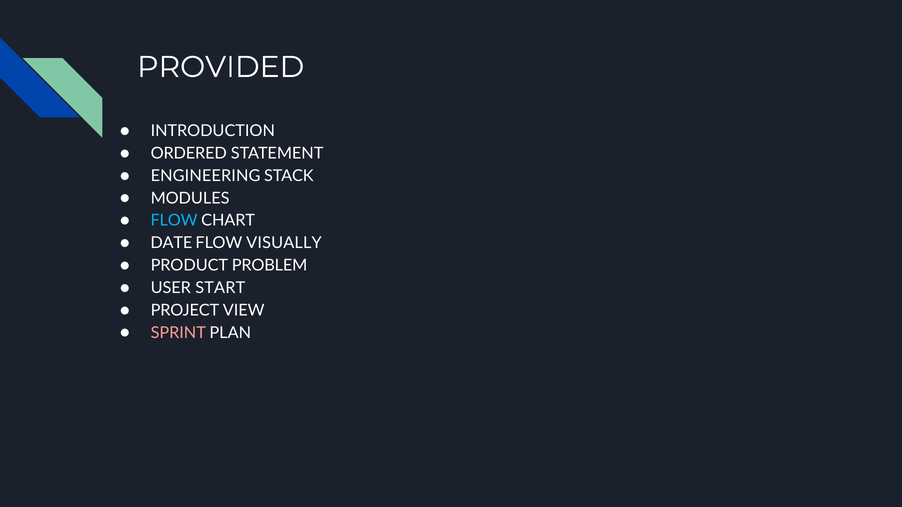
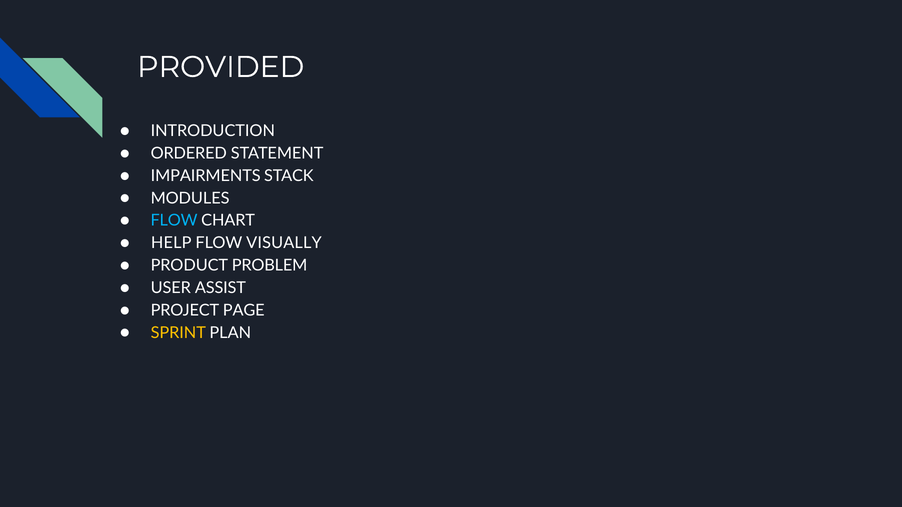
ENGINEERING: ENGINEERING -> IMPAIRMENTS (206, 176)
DATE: DATE -> HELP (171, 243)
START: START -> ASSIST (220, 288)
VIEW: VIEW -> PAGE (244, 310)
SPRINT colour: pink -> yellow (178, 333)
